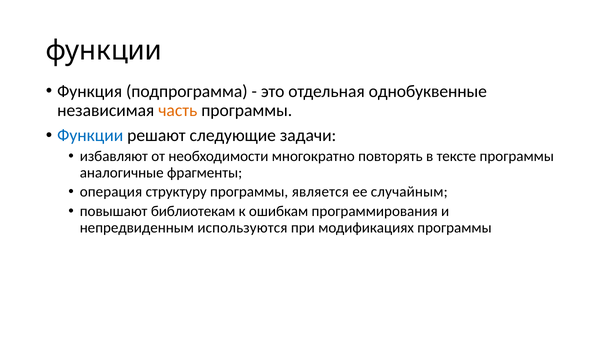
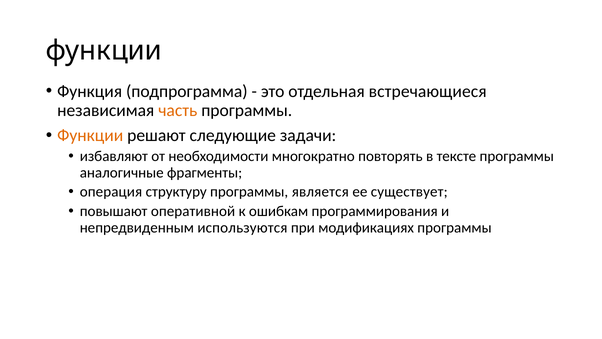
однобуквенные: однобуквенные -> встречающиеся (428, 91)
Функции colour: blue -> orange (90, 135)
случайным: случайным -> существует (409, 192)
библиотекам: библиотекам -> оперативной (193, 211)
